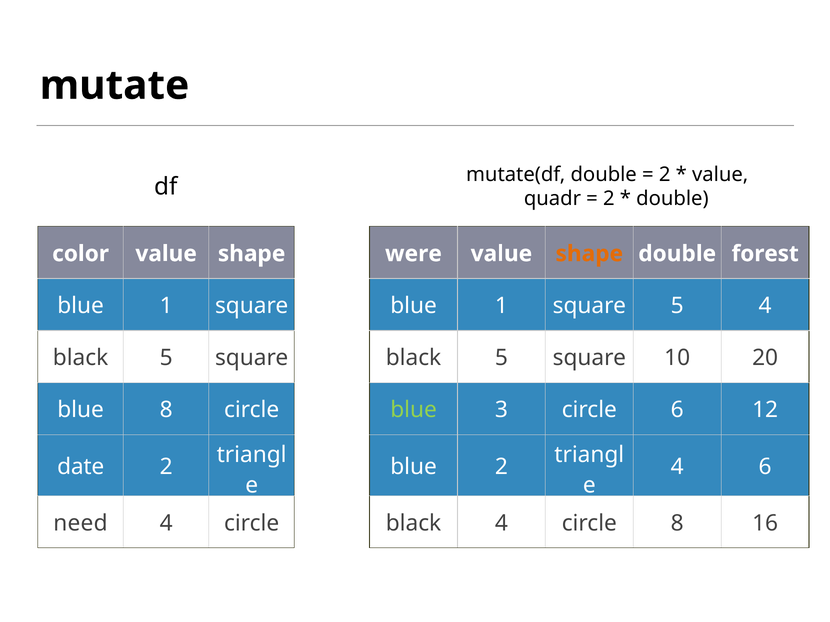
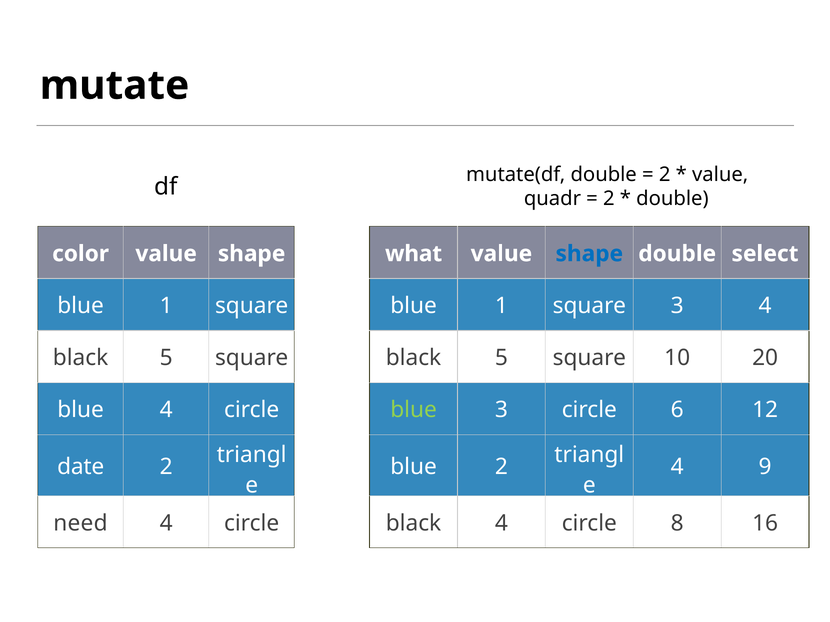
were: were -> what (414, 254)
shape colour: orange -> blue (589, 254)
forest: forest -> select (765, 254)
square 5: 5 -> 3 (677, 306)
blue 8: 8 -> 4 (166, 410)
4 6: 6 -> 9 (765, 467)
